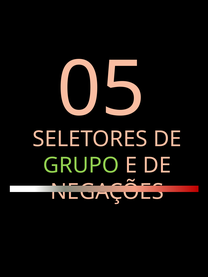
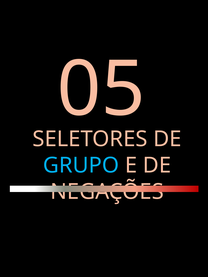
GRUPO colour: light green -> light blue (81, 165)
